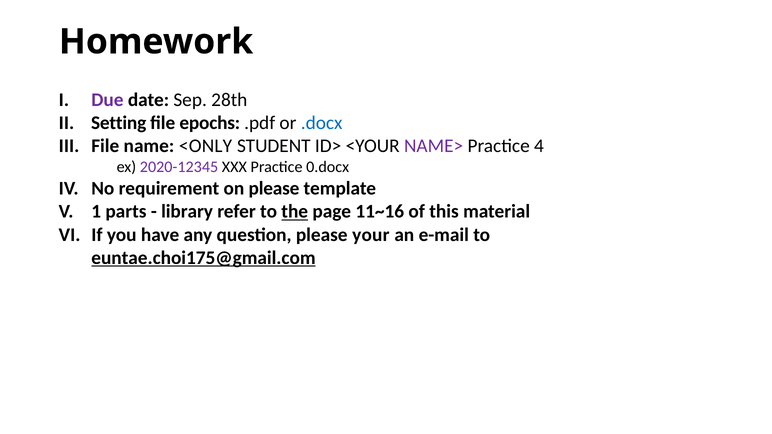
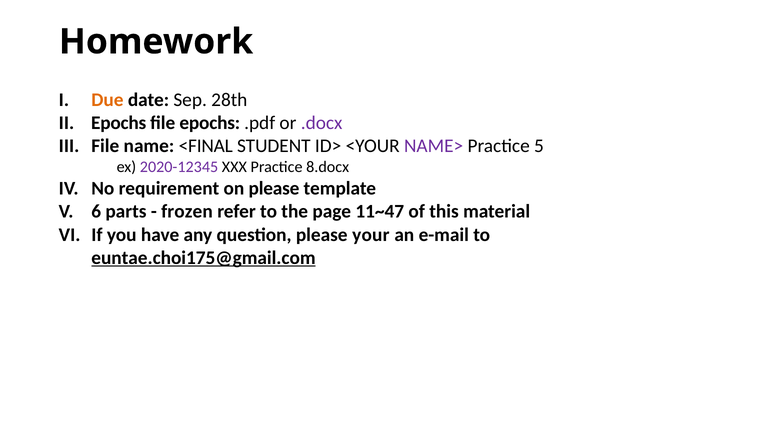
Due colour: purple -> orange (107, 100)
Setting: Setting -> Epochs (119, 123)
.docx colour: blue -> purple (322, 123)
<ONLY: <ONLY -> <FINAL (206, 146)
4: 4 -> 5 (539, 146)
0.docx: 0.docx -> 8.docx (328, 167)
1: 1 -> 6 (96, 212)
library: library -> frozen (187, 212)
the underline: present -> none (295, 212)
11~16: 11~16 -> 11~47 (380, 212)
